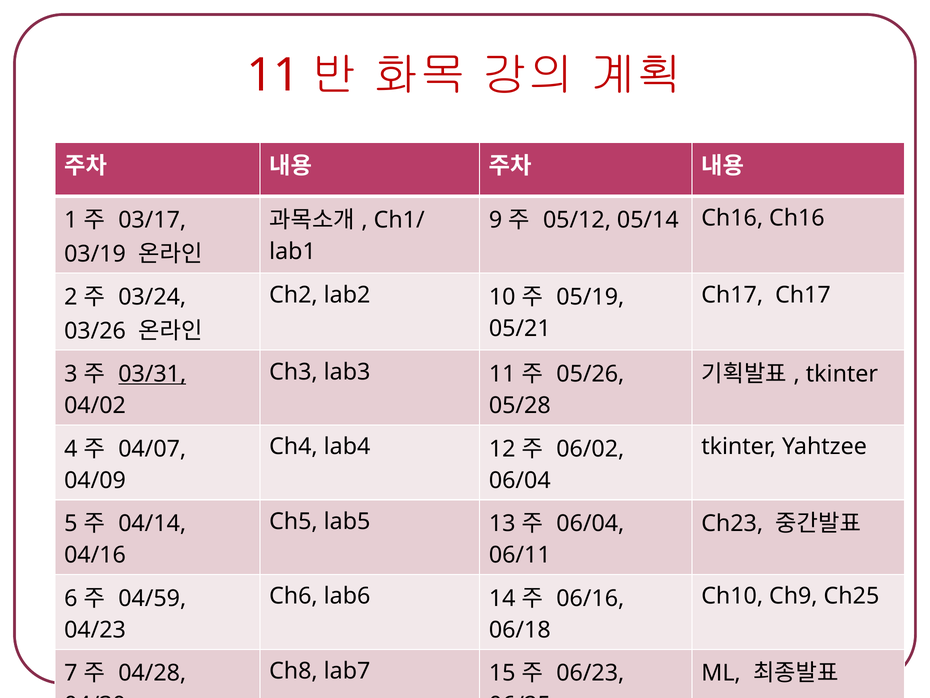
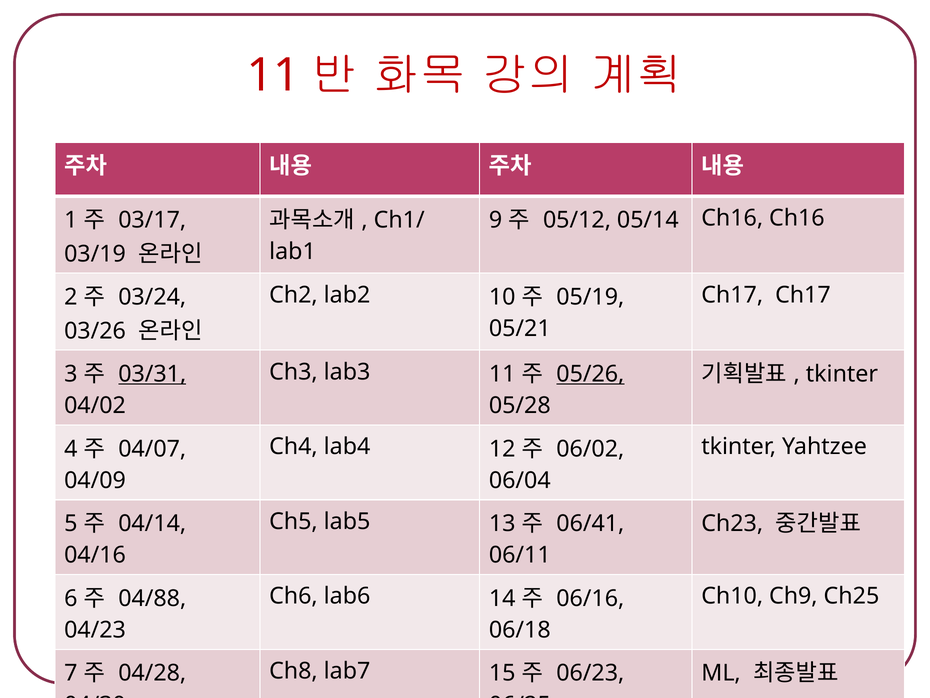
05/26 underline: none -> present (590, 374)
06/04: 06/04 -> 06/41 (590, 523)
04/59: 04/59 -> 04/88 (152, 598)
